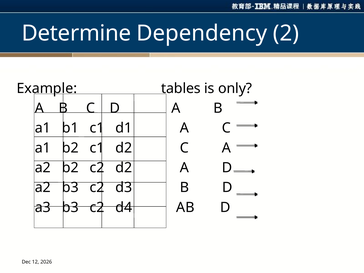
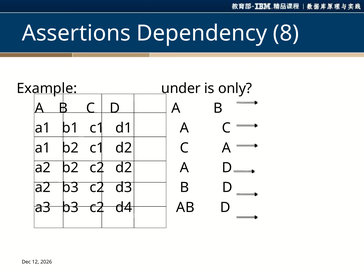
Determine: Determine -> Assertions (76, 33)
2: 2 -> 8 (286, 33)
tables: tables -> under (181, 88)
